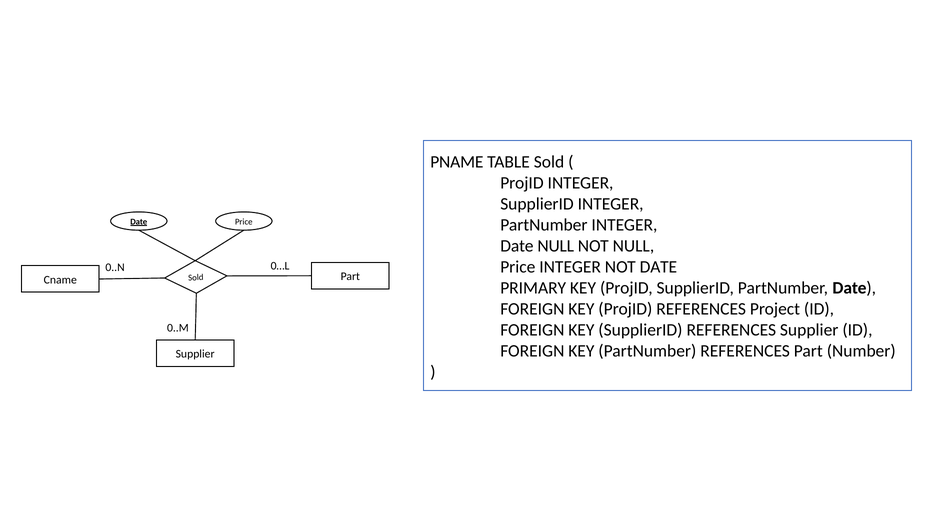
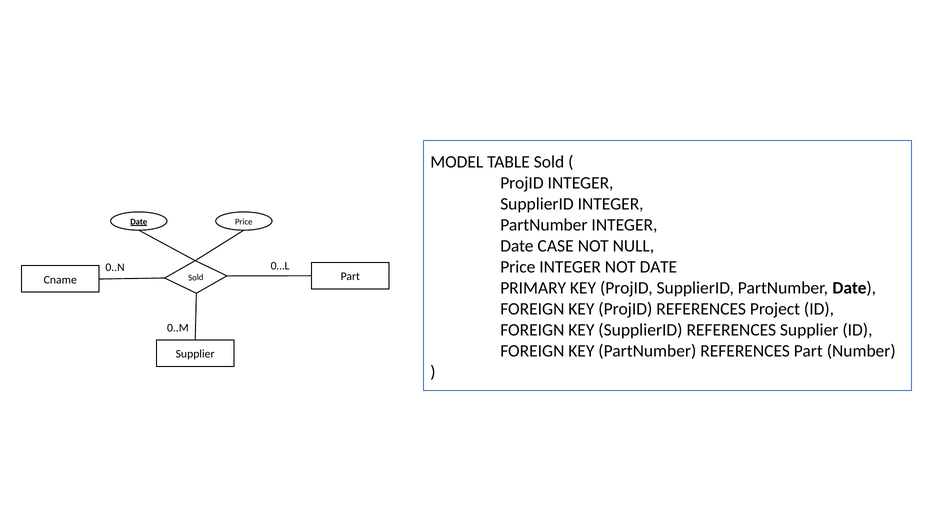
PNAME: PNAME -> MODEL (457, 162)
Date NULL: NULL -> CASE (556, 246)
